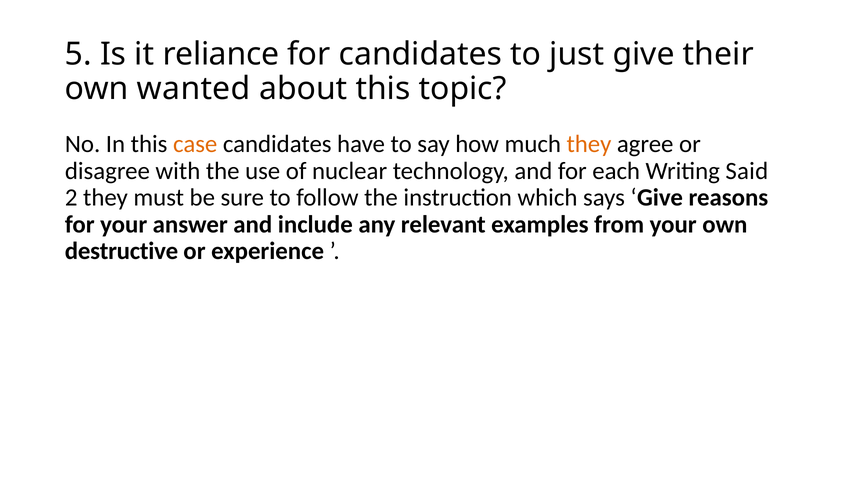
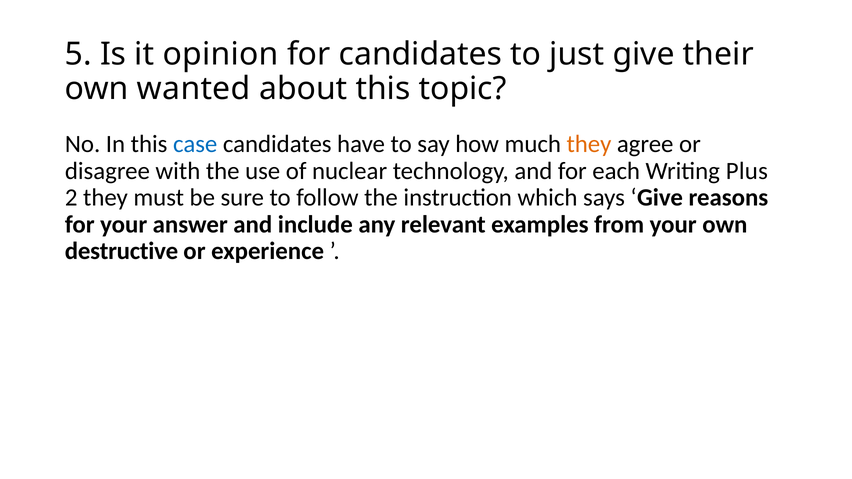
reliance: reliance -> opinion (221, 54)
case colour: orange -> blue (195, 144)
Said: Said -> Plus (747, 171)
